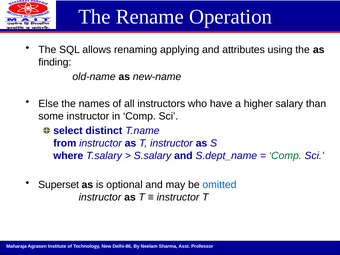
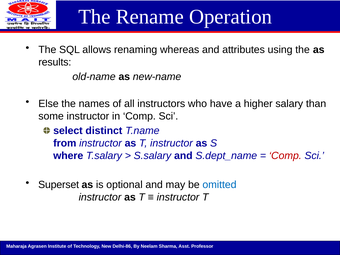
applying: applying -> whereas (180, 50)
finding: finding -> results (55, 62)
Comp colour: green -> red (285, 156)
